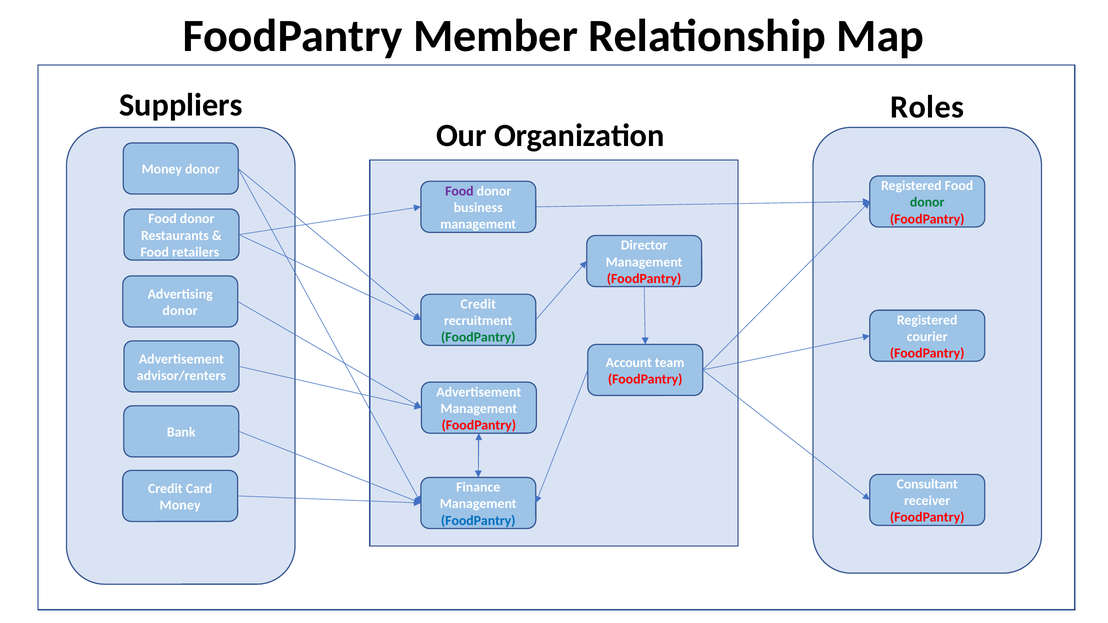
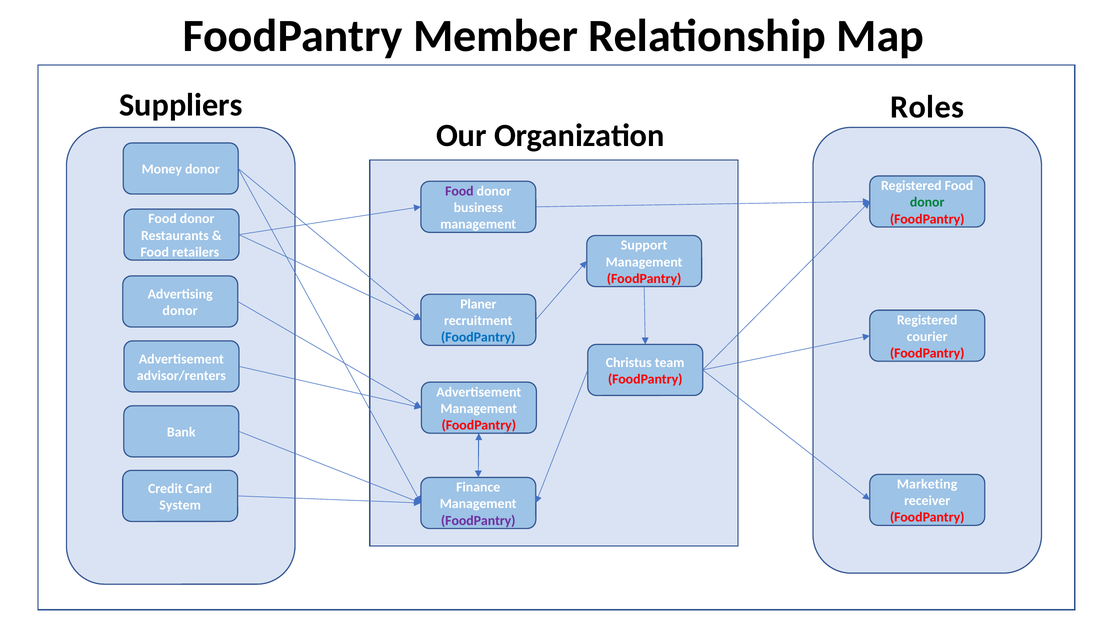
Director: Director -> Support (644, 245)
Credit: Credit -> Planer (478, 304)
FoodPantry colour: green -> blue (478, 338)
Account: Account -> Christus (629, 363)
Consultant: Consultant -> Marketing (927, 484)
Money: Money -> System (180, 505)
FoodPantry colour: blue -> purple (478, 521)
